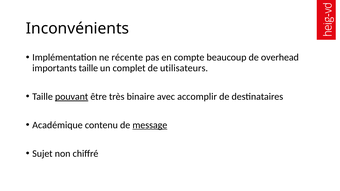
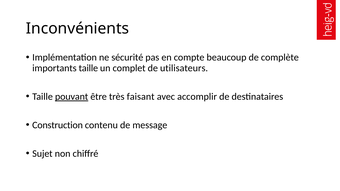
récente: récente -> sécurité (127, 57)
overhead: overhead -> complète (280, 57)
binaire: binaire -> faisant (141, 97)
Académique: Académique -> Construction (58, 125)
message underline: present -> none (150, 125)
